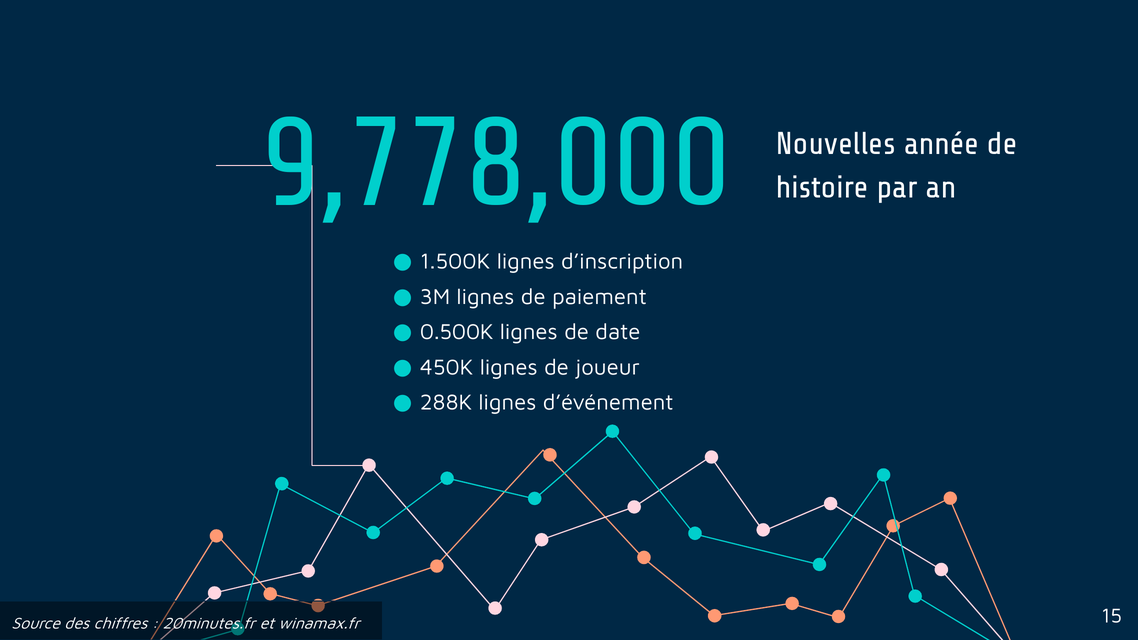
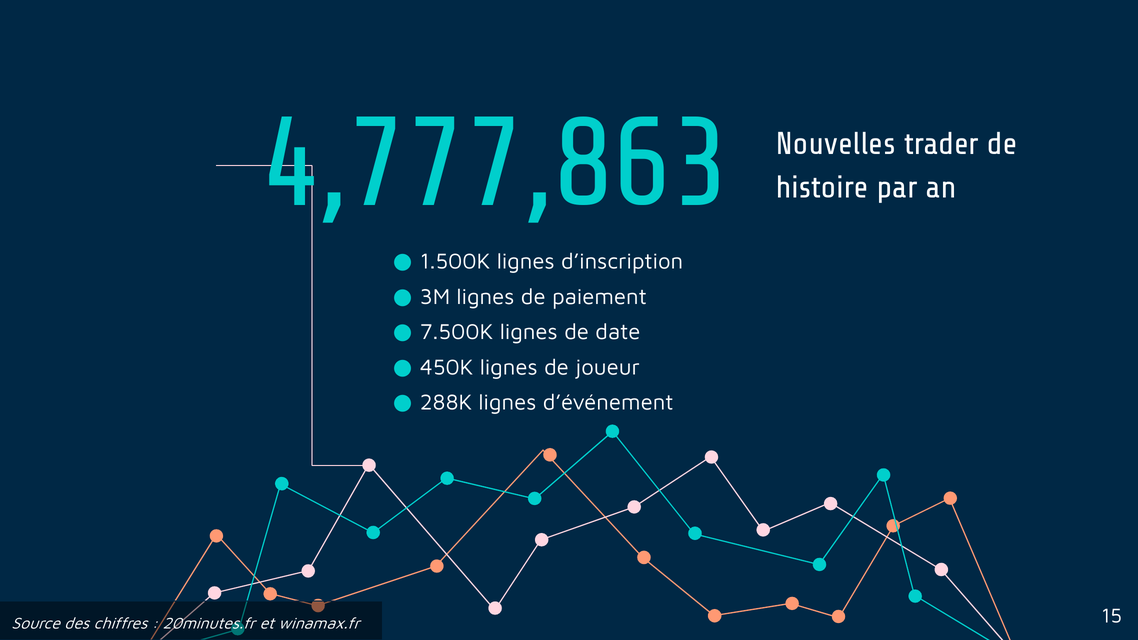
9,778,000: 9,778,000 -> 4,777,863 (496, 164)
année: année -> trader (942, 144)
0.500K: 0.500K -> 7.500K (457, 332)
